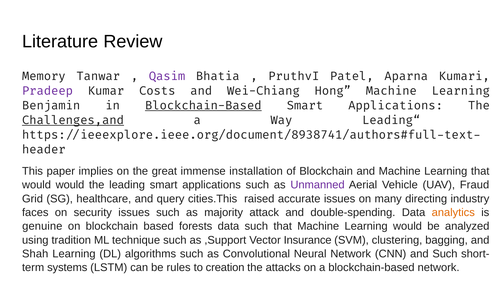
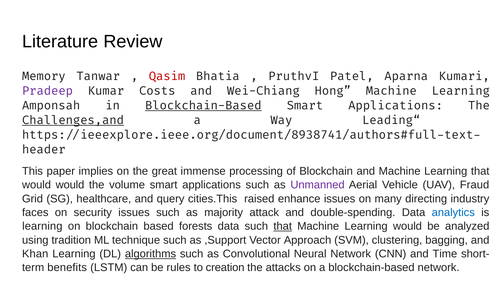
Qasim colour: purple -> red (167, 76)
Benjamin: Benjamin -> Amponsah (51, 106)
installation: installation -> processing (256, 171)
leading: leading -> volume (127, 185)
accurate: accurate -> enhance (299, 199)
analytics colour: orange -> blue (453, 213)
genuine: genuine -> learning (42, 226)
that underline: none -> present (283, 226)
Insurance: Insurance -> Approach (308, 240)
Shah: Shah -> Khan (35, 254)
algorithms underline: none -> present (150, 254)
and Such: Such -> Time (445, 254)
systems: systems -> benefits (67, 268)
